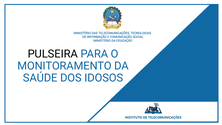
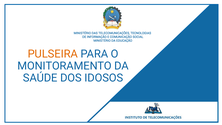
PULSEIRA colour: black -> orange (53, 54)
